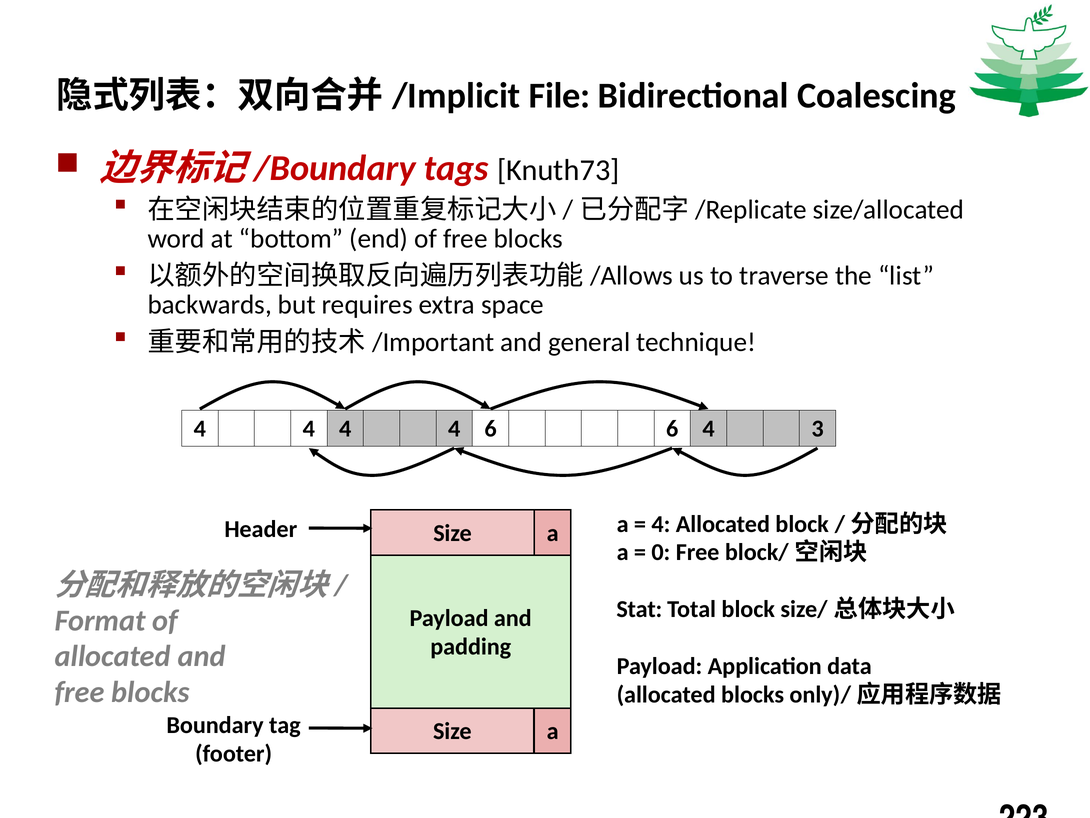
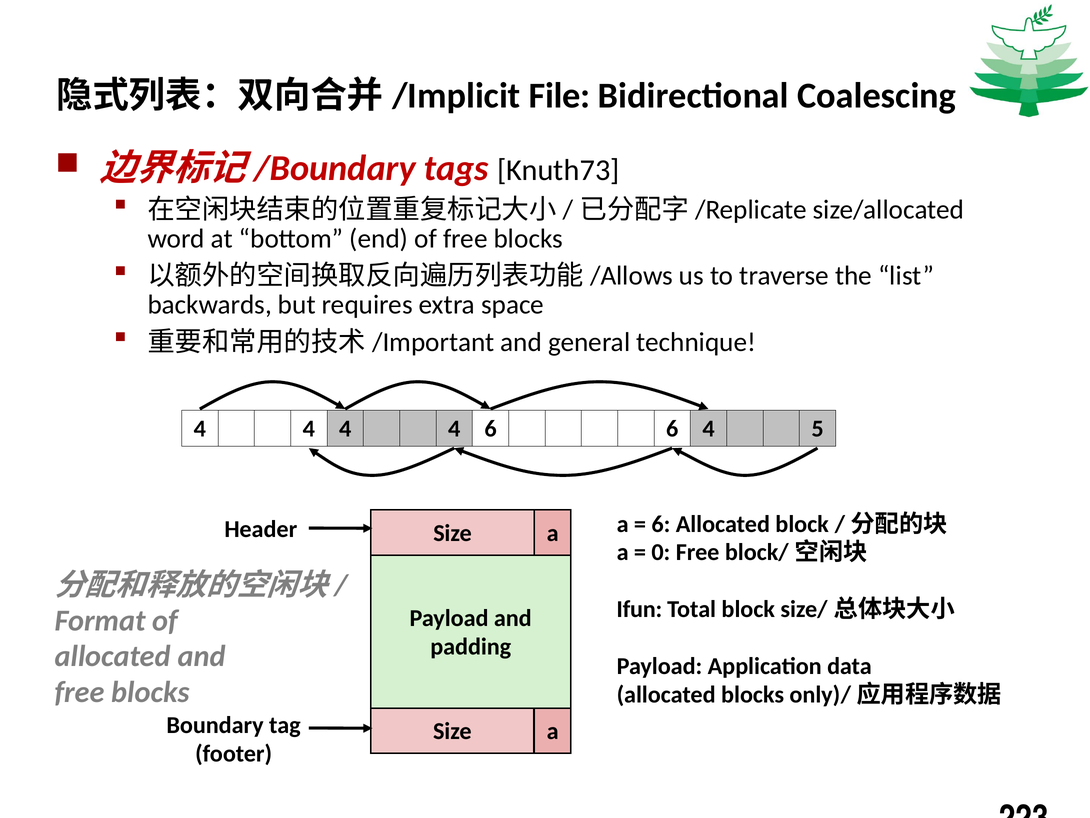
3: 3 -> 5 (818, 428)
4: 4 -> 6 (661, 524)
Stat: Stat -> Ifun (639, 609)
